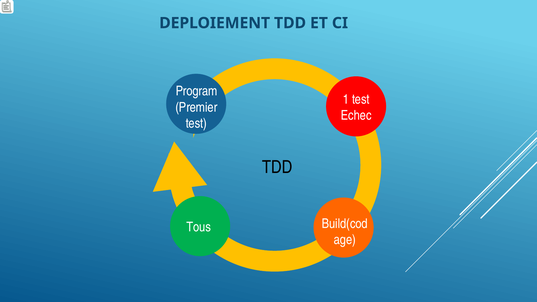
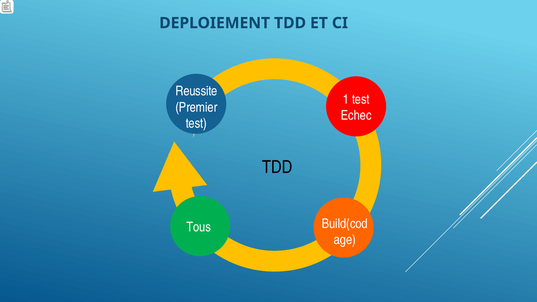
Program: Program -> Reussite (196, 91)
